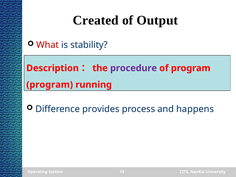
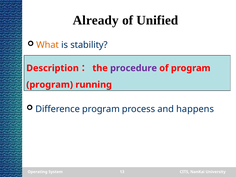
Created: Created -> Already (96, 20)
Output: Output -> Unified (157, 20)
What colour: red -> orange (48, 45)
Difference provides: provides -> program (101, 109)
